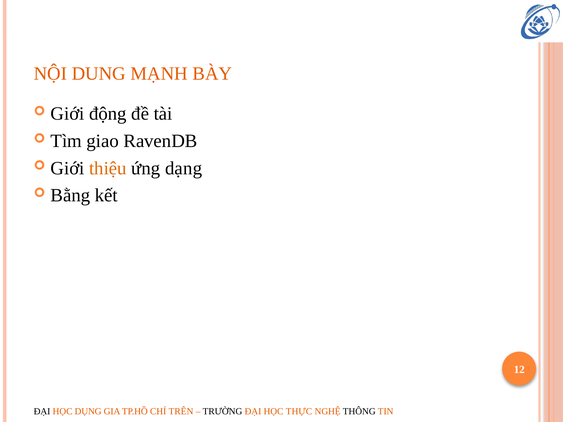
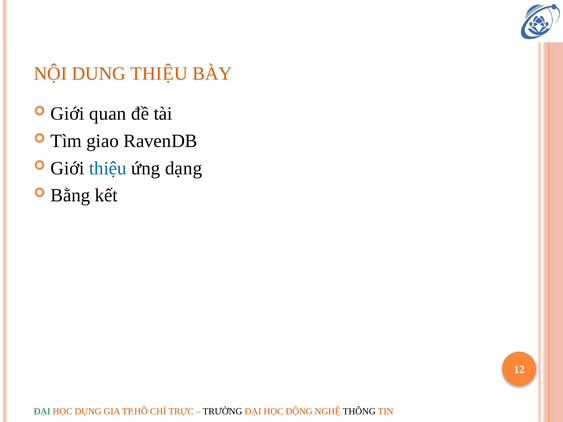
DUNG MẠNH: MẠNH -> THIỆU (159, 74)
động: động -> quan (108, 114)
thiệu colour: orange -> blue (108, 168)
ĐẠI colour: black -> green (42, 412)
TRÊN: TRÊN -> TRỰC (181, 412)
THỰC: THỰC -> ĐỘNG (299, 412)
